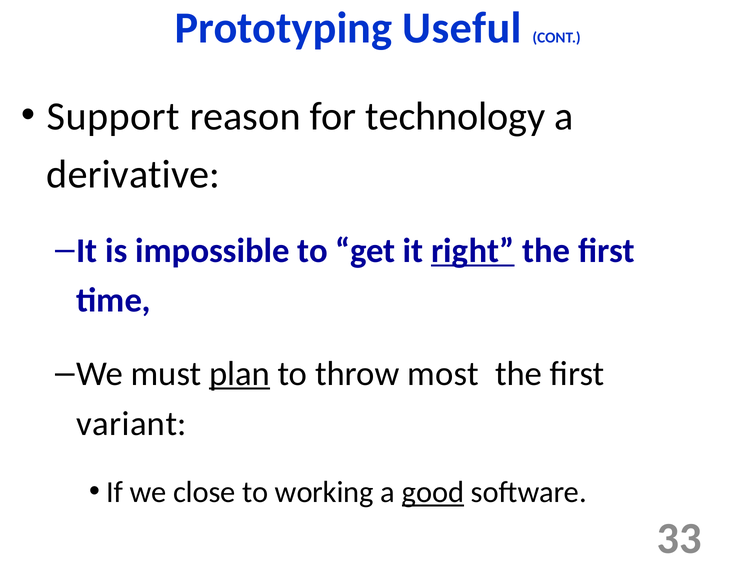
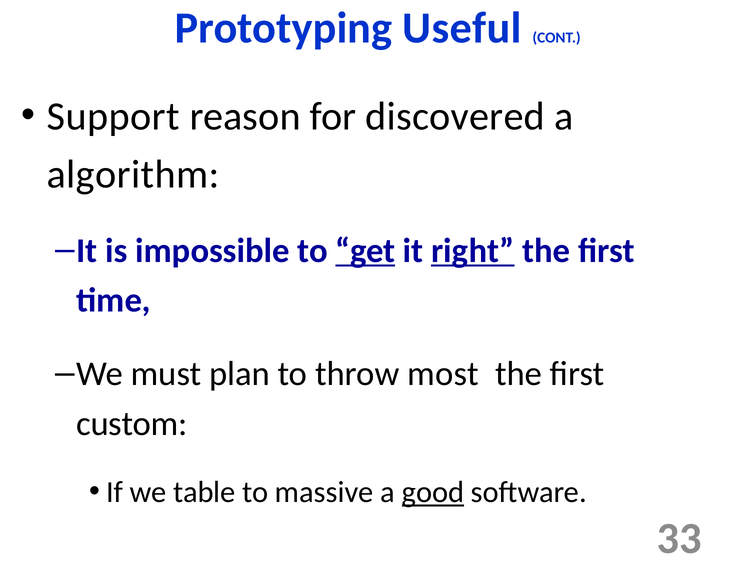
technology: technology -> discovered (455, 116)
derivative: derivative -> algorithm (133, 174)
get underline: none -> present (365, 251)
plan underline: present -> none (240, 374)
variant: variant -> custom (132, 423)
close: close -> table (204, 492)
working: working -> massive (324, 492)
